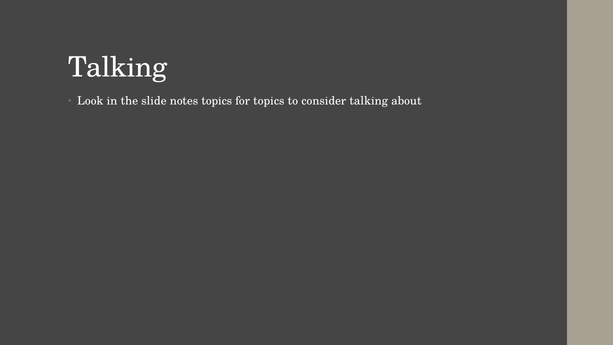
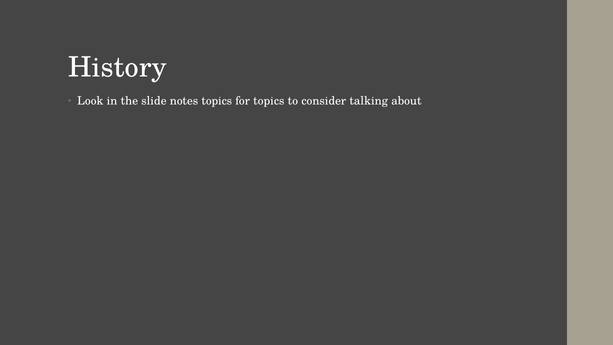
Talking: Talking -> History (117, 67)
